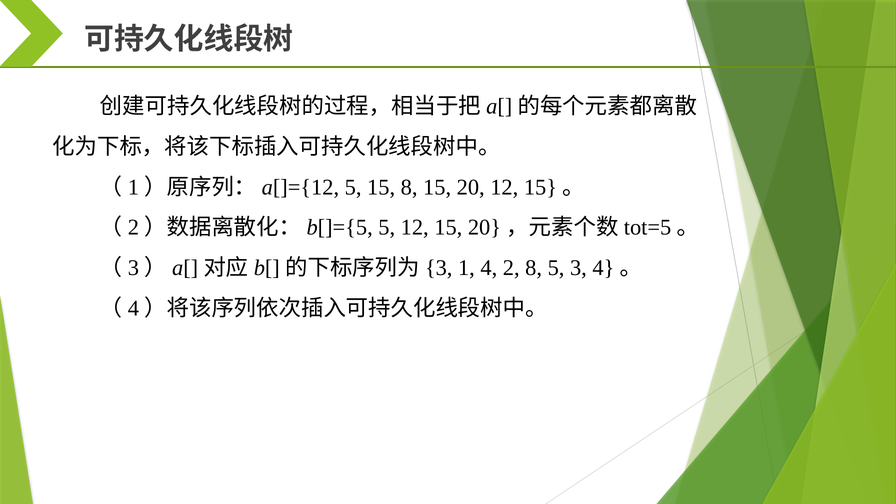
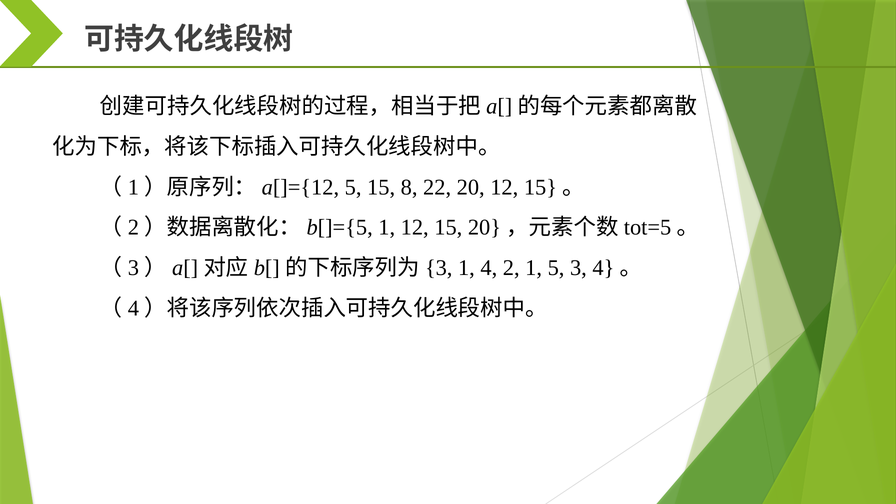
8 15: 15 -> 22 (437, 187)
5: 5 -> 1 (387, 228)
2 8: 8 -> 1 (534, 268)
